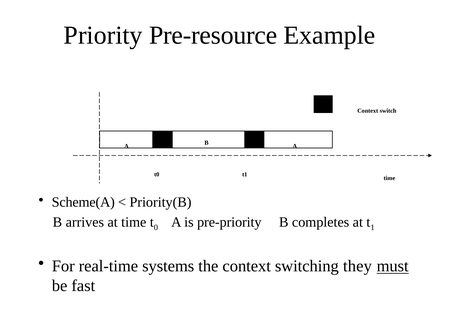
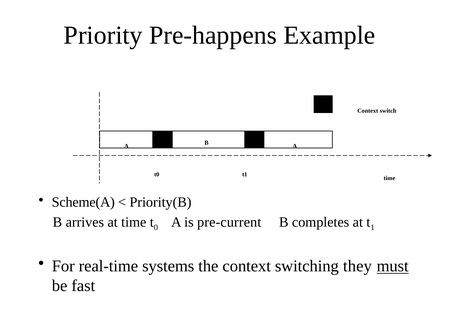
Pre-resource: Pre-resource -> Pre-happens (213, 35)
pre-priority: pre-priority -> pre-current (229, 222)
